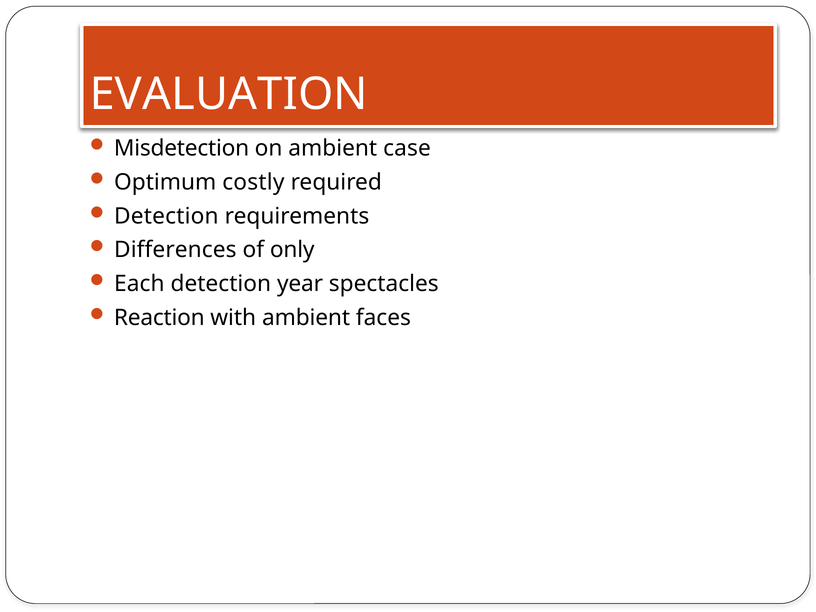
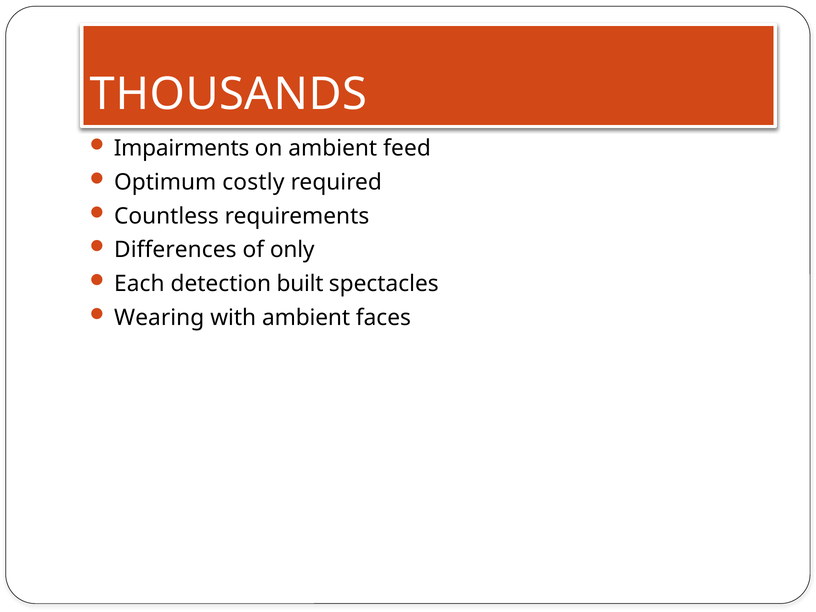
EVALUATION: EVALUATION -> THOUSANDS (229, 94)
Misdetection: Misdetection -> Impairments (182, 148)
case: case -> feed (407, 148)
Detection: Detection -> Countless (166, 216)
year: year -> built (300, 284)
Reaction: Reaction -> Wearing (159, 318)
